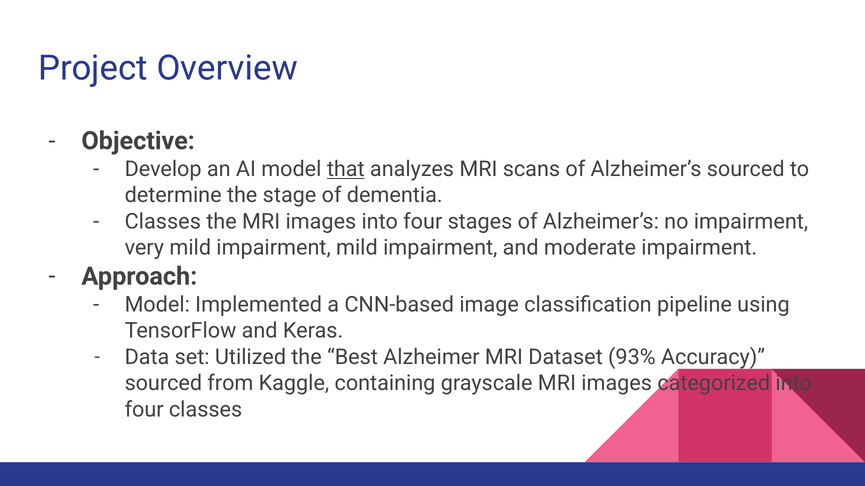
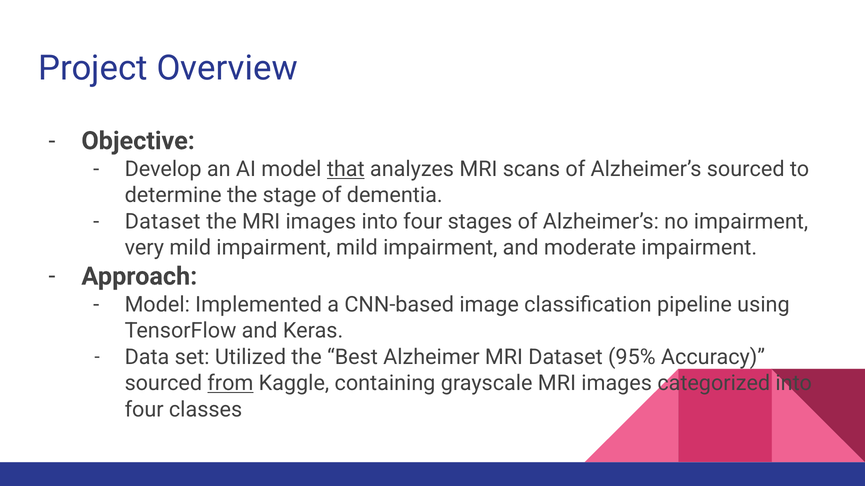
Classes: Classes -> Dataset (163, 222)
93%: 93% -> 95% (632, 357)
from underline: none -> present (230, 384)
